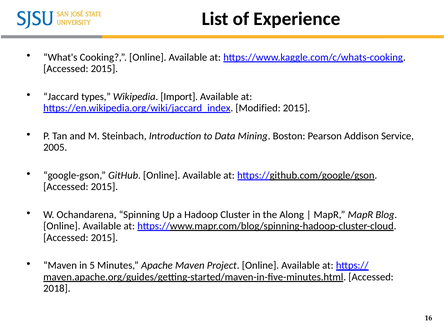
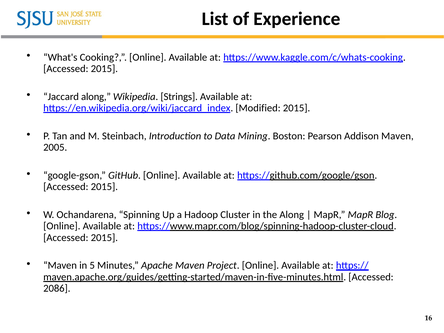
Jaccard types: types -> along (96, 97)
Import: Import -> Strings (179, 97)
Addison Service: Service -> Maven (397, 136)
2018: 2018 -> 2086 (57, 289)
